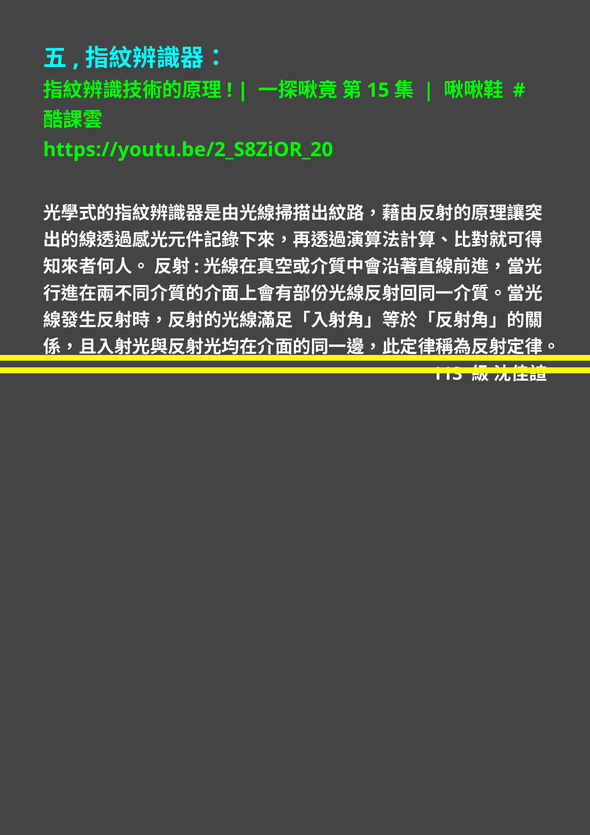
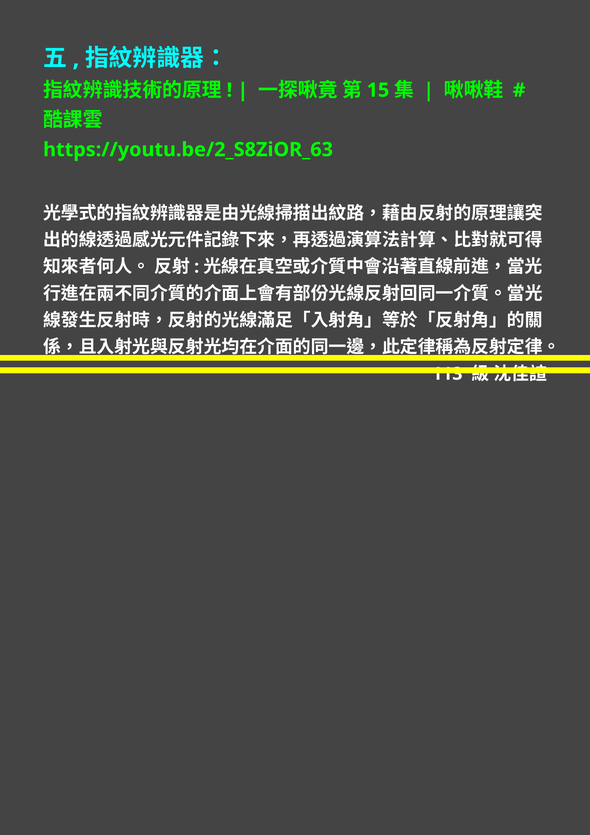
https://youtu.be/2_S8ZiOR_20: https://youtu.be/2_S8ZiOR_20 -> https://youtu.be/2_S8ZiOR_63 (188, 150)
